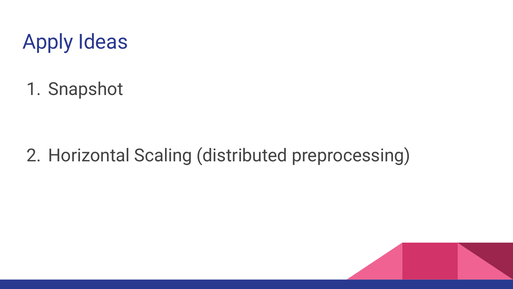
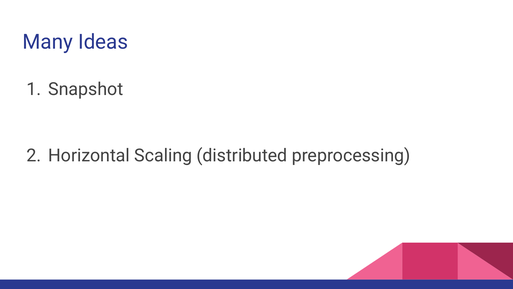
Apply: Apply -> Many (48, 42)
